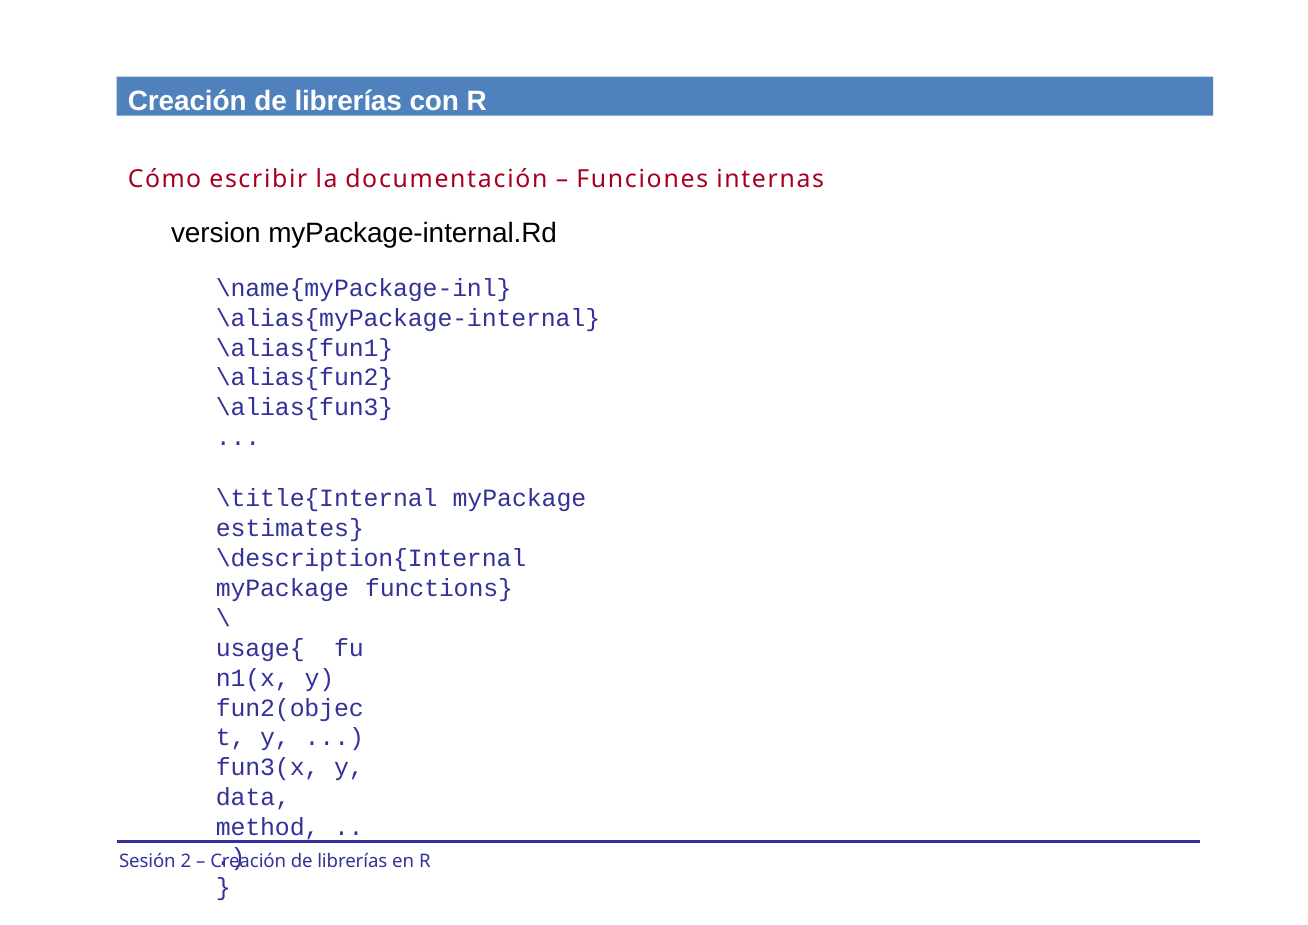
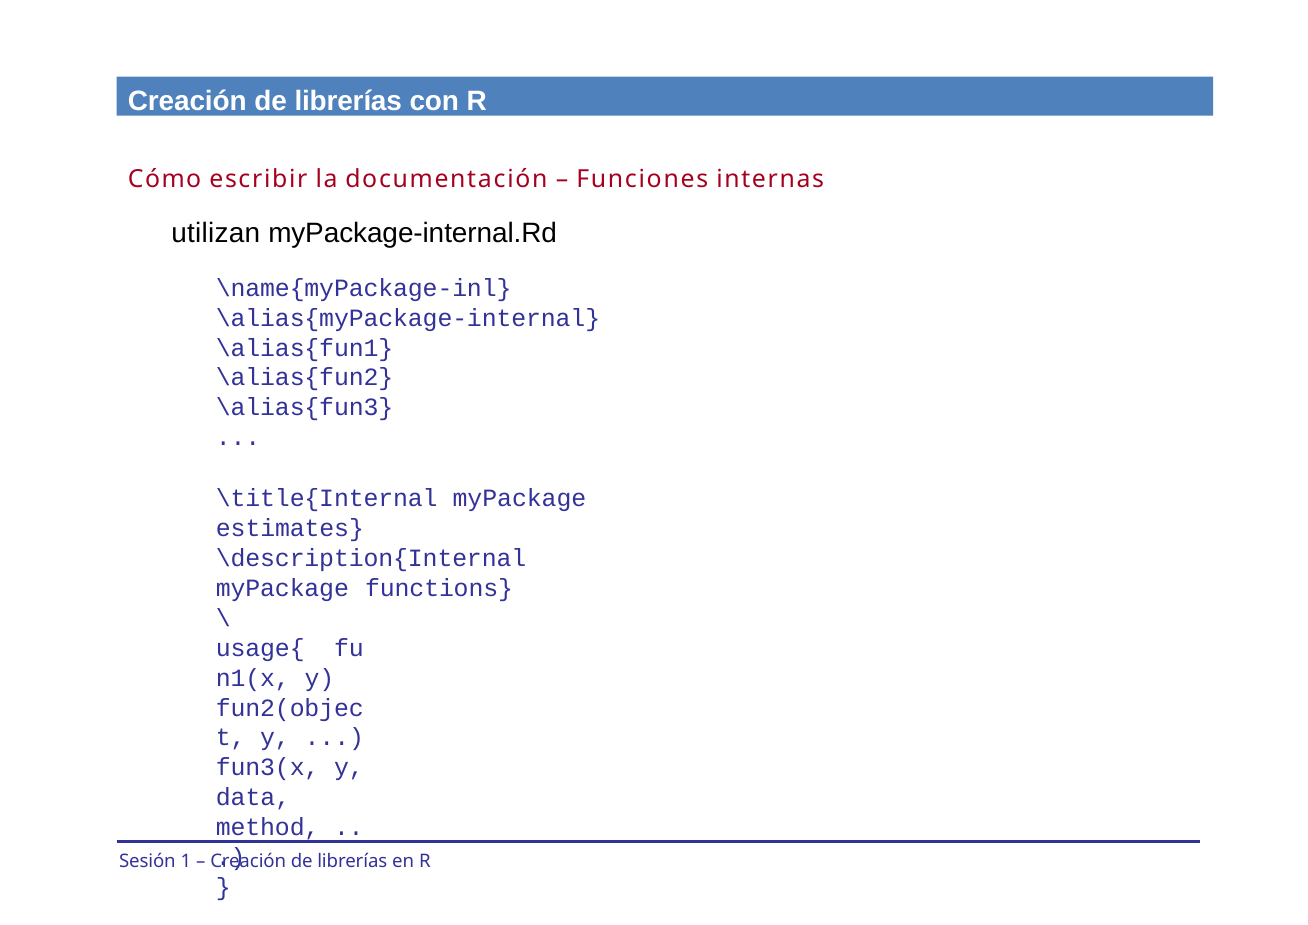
version: version -> utilizan (216, 233)
2: 2 -> 1 (186, 860)
